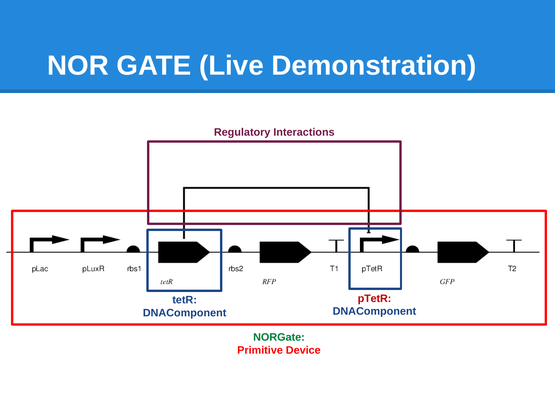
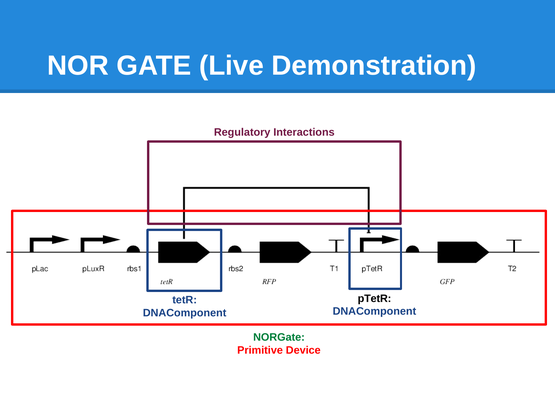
pTetR colour: red -> black (375, 299)
